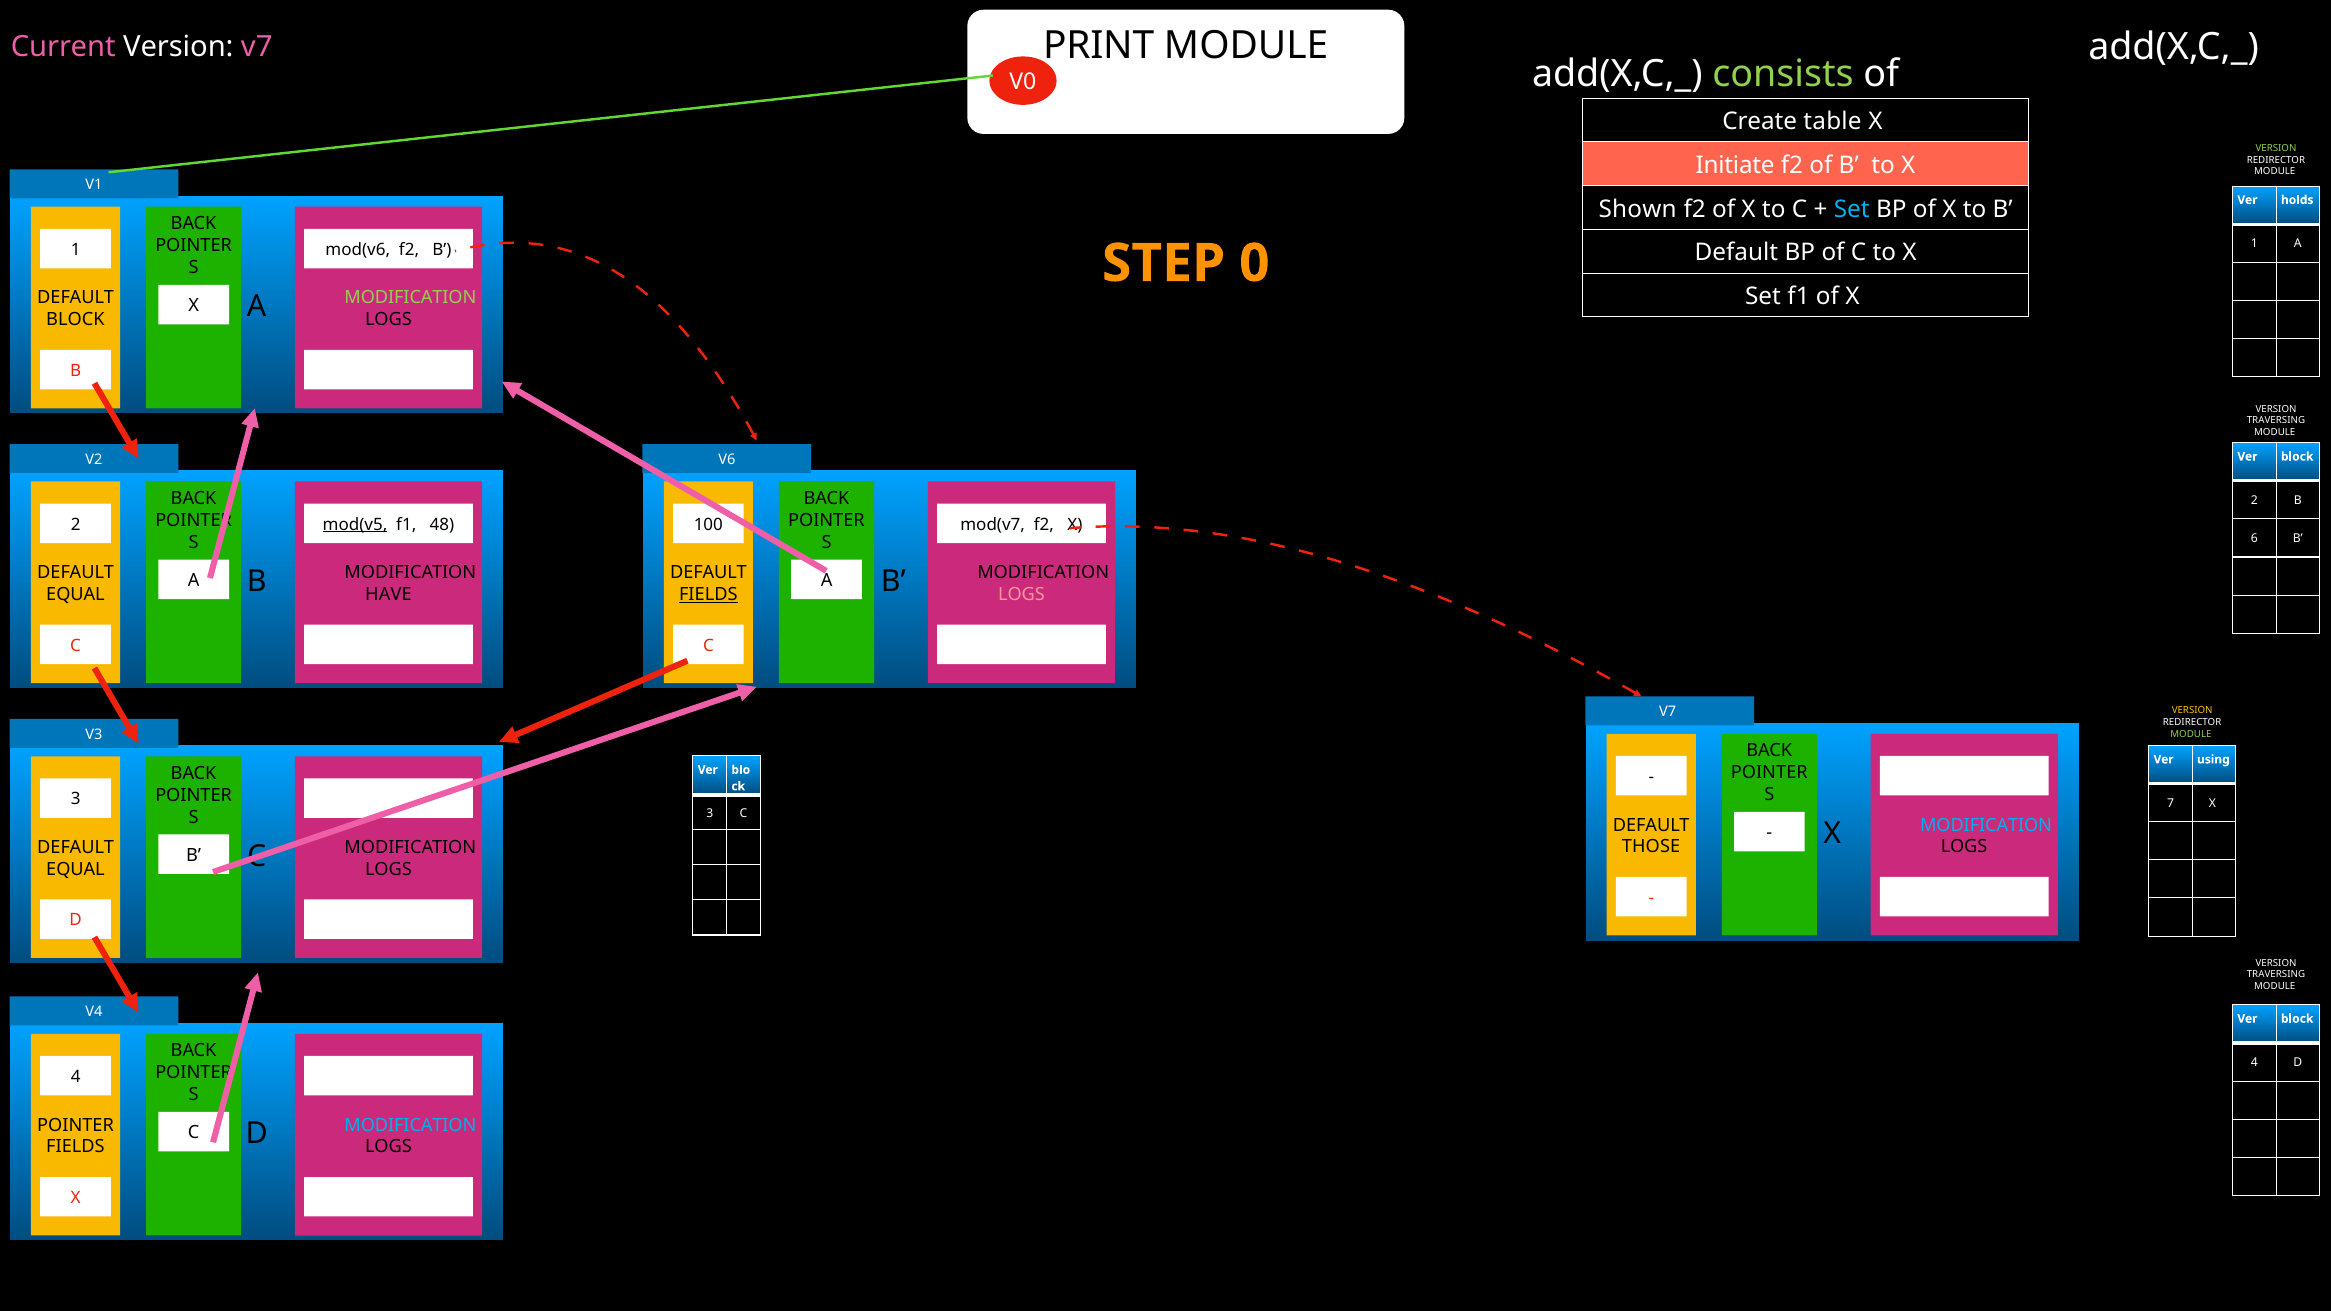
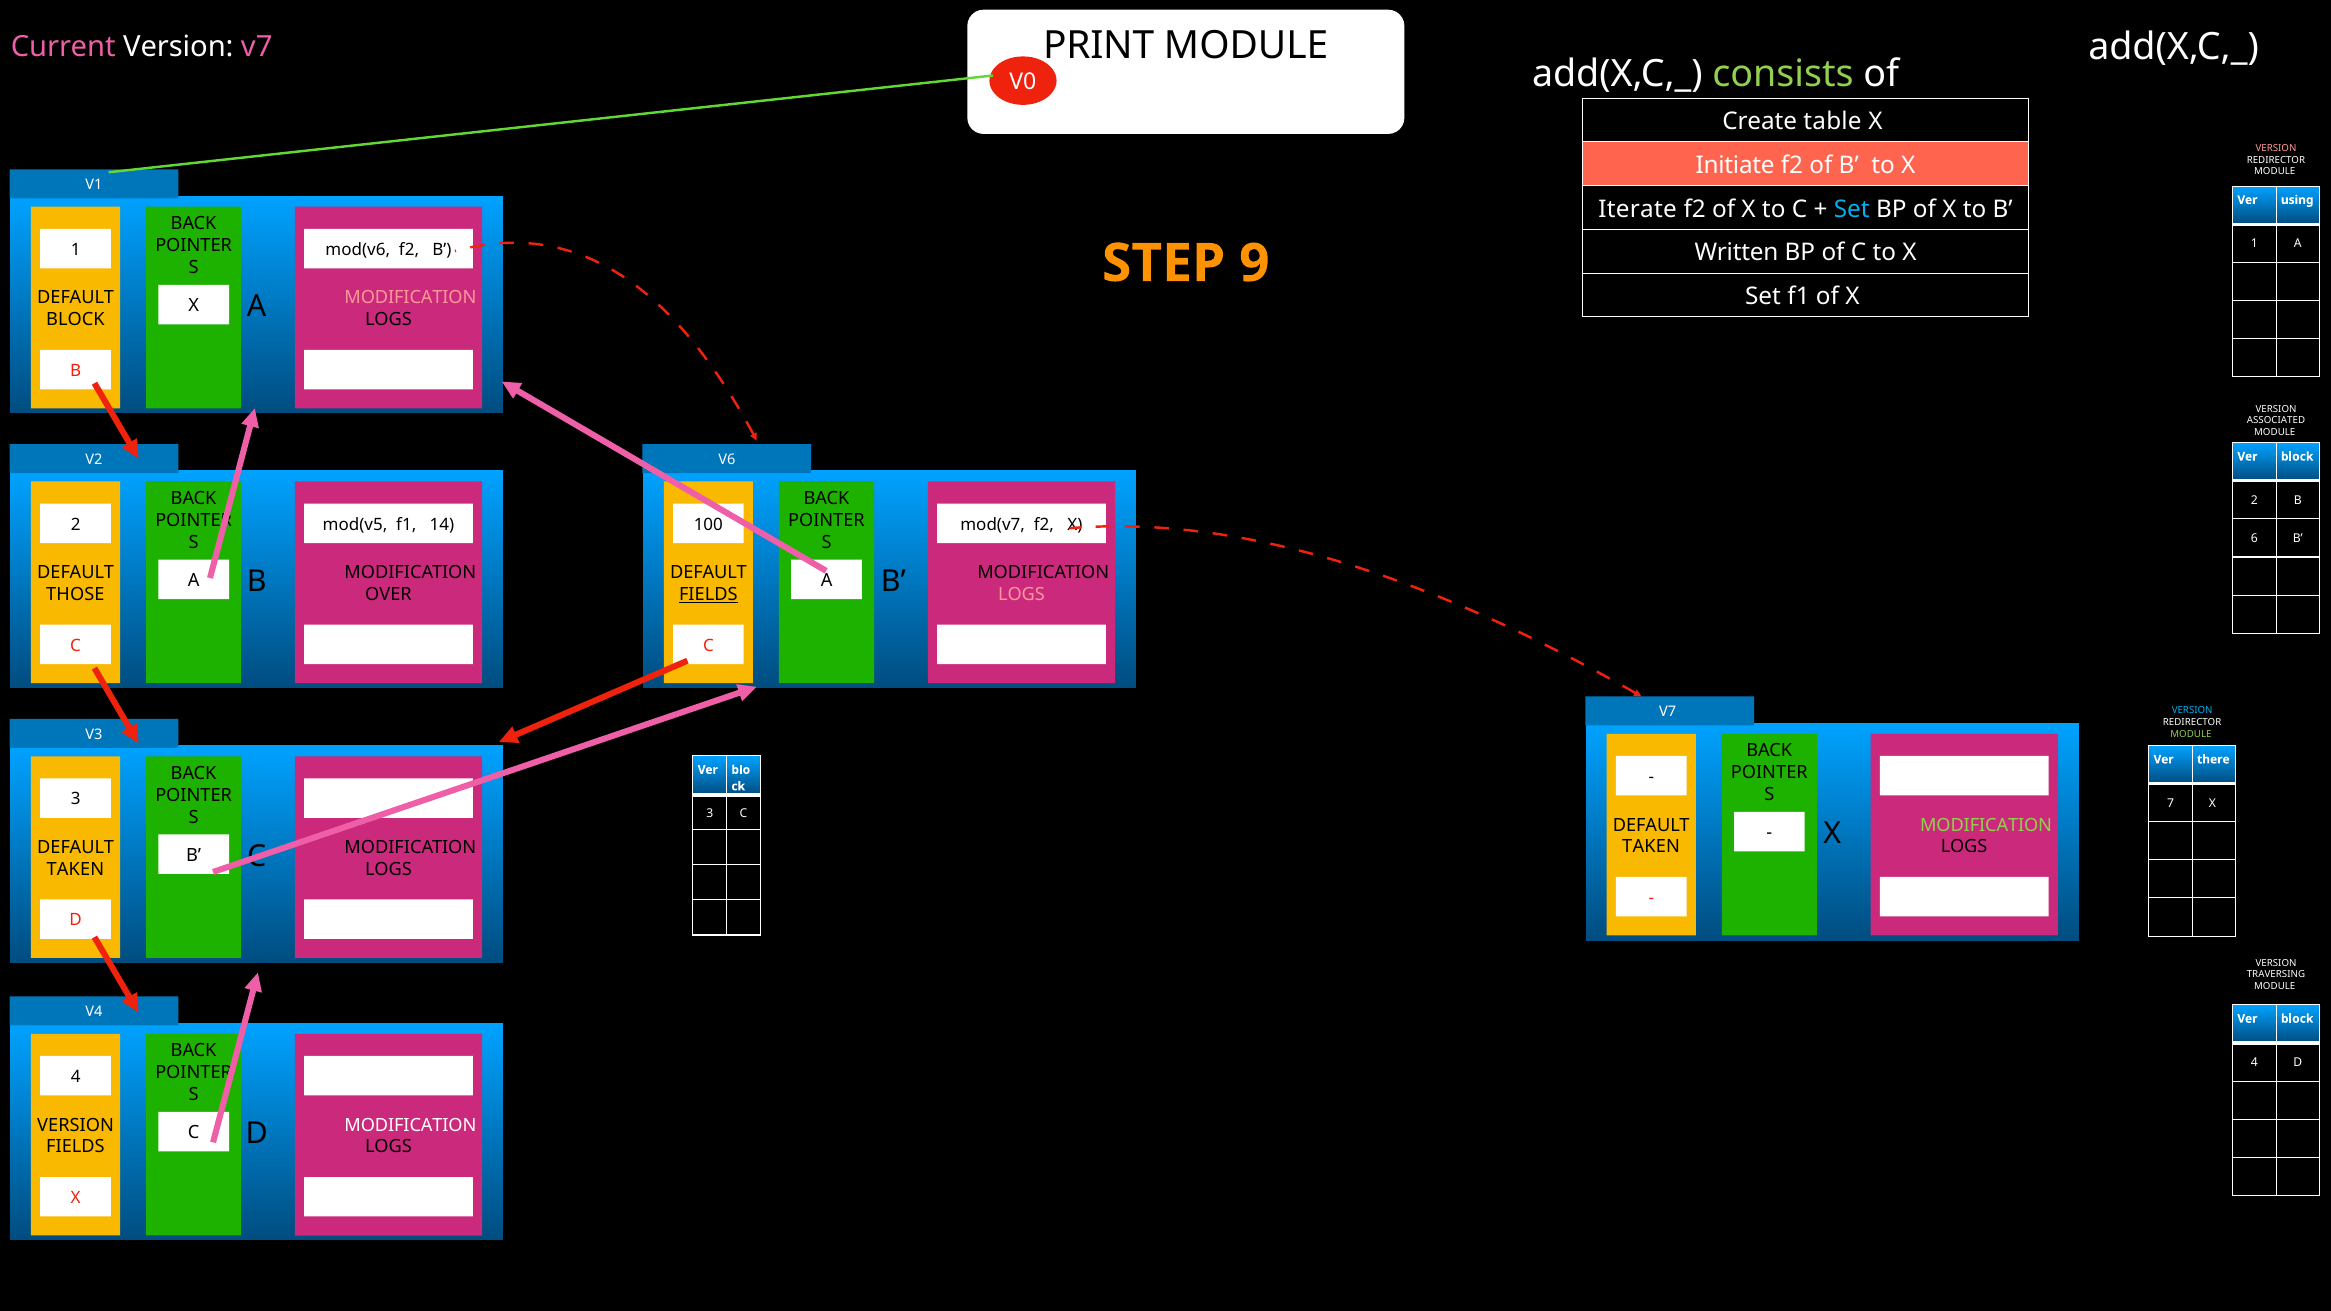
VERSION colour: light green -> pink (2276, 148)
holds: holds -> using (2297, 200)
Shown: Shown -> Iterate (1638, 209)
Default: Default -> Written (1736, 253)
0: 0 -> 9 (1254, 263)
MODIFICATION colour: light green -> pink (410, 298)
TRAVERSING: TRAVERSING -> ASSOCIATED (2276, 421)
mod(v5 underline: present -> none (355, 525)
48: 48 -> 14 (442, 525)
EQUAL: EQUAL -> THOSE (75, 595)
HAVE: HAVE -> OVER (389, 595)
VERSION colour: yellow -> light blue (2192, 711)
using: using -> there (2213, 760)
MODIFICATION colour: light blue -> light green (1986, 825)
THOSE: THOSE -> TAKEN (1651, 847)
EQUAL: EQUAL -> TAKEN (75, 869)
POINTER: POINTER -> VERSION (76, 1125)
MODIFICATION colour: light blue -> white (410, 1125)
